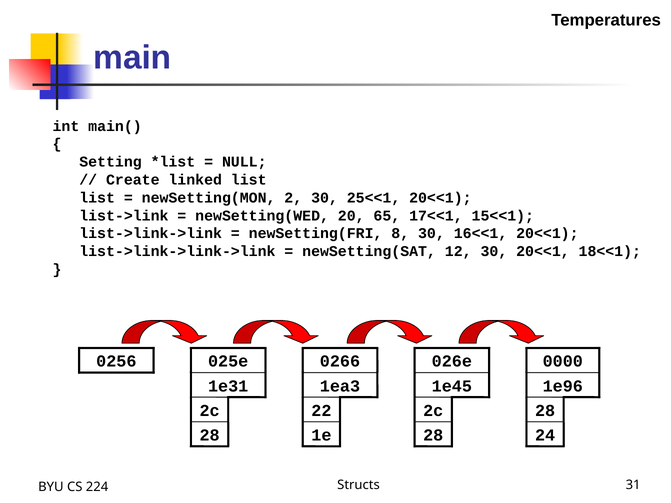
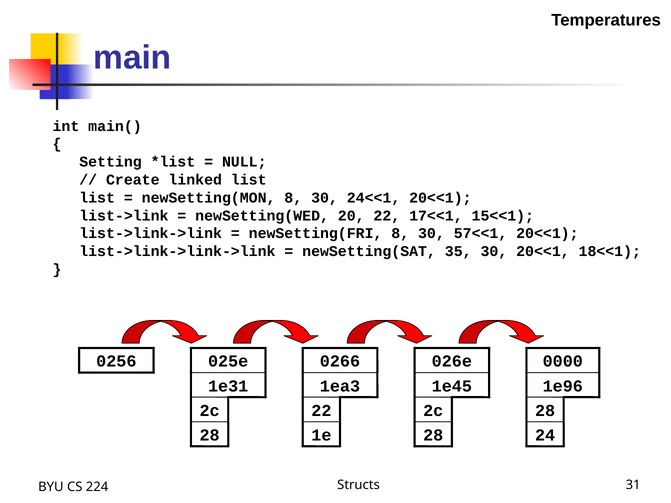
newSetting(MON 2: 2 -> 8 (293, 198)
25<<1: 25<<1 -> 24<<1 (374, 198)
20 65: 65 -> 22 (387, 216)
16<<1: 16<<1 -> 57<<1 (481, 234)
12: 12 -> 35 (458, 251)
